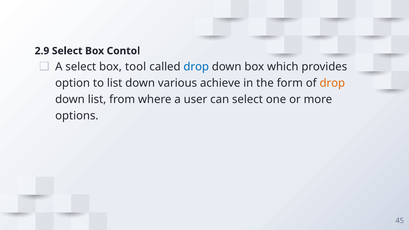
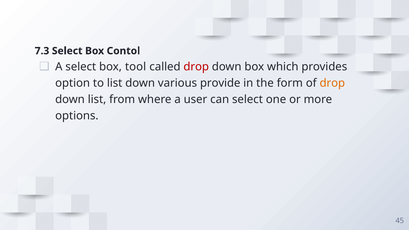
2.9: 2.9 -> 7.3 (42, 51)
drop colour: blue -> red (196, 67)
achieve: achieve -> provide (220, 83)
